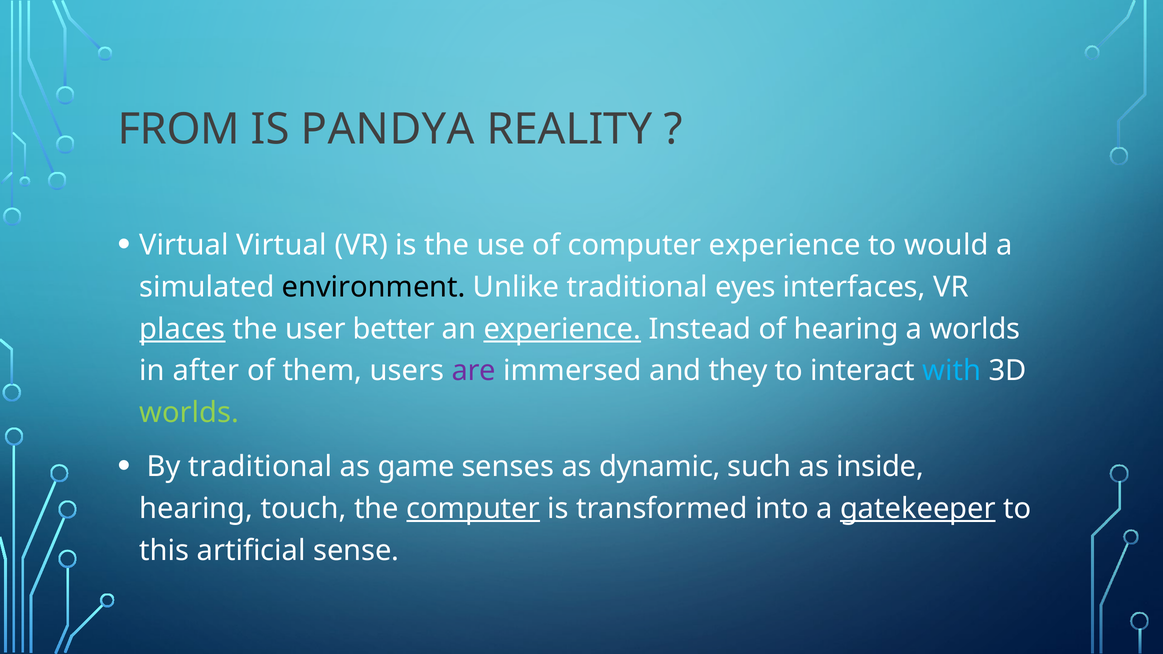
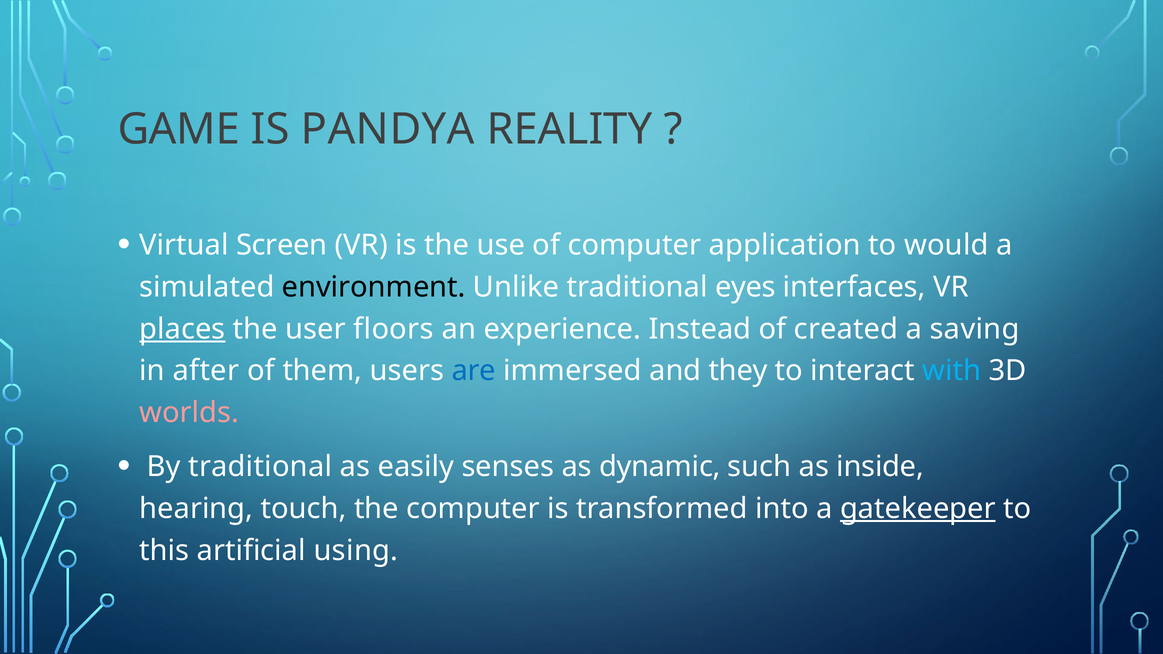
FROM: FROM -> GAME (179, 129)
Virtual Virtual: Virtual -> Screen (282, 245)
computer experience: experience -> application (785, 245)
better: better -> floors (394, 329)
experience underline: present -> none (562, 329)
of hearing: hearing -> created (846, 329)
a worlds: worlds -> saving (975, 329)
are colour: purple -> blue (474, 371)
worlds colour: light green -> pink (189, 413)
game: game -> easily (416, 467)
computer underline: present -> none (473, 509)
sense: sense -> using (356, 551)
